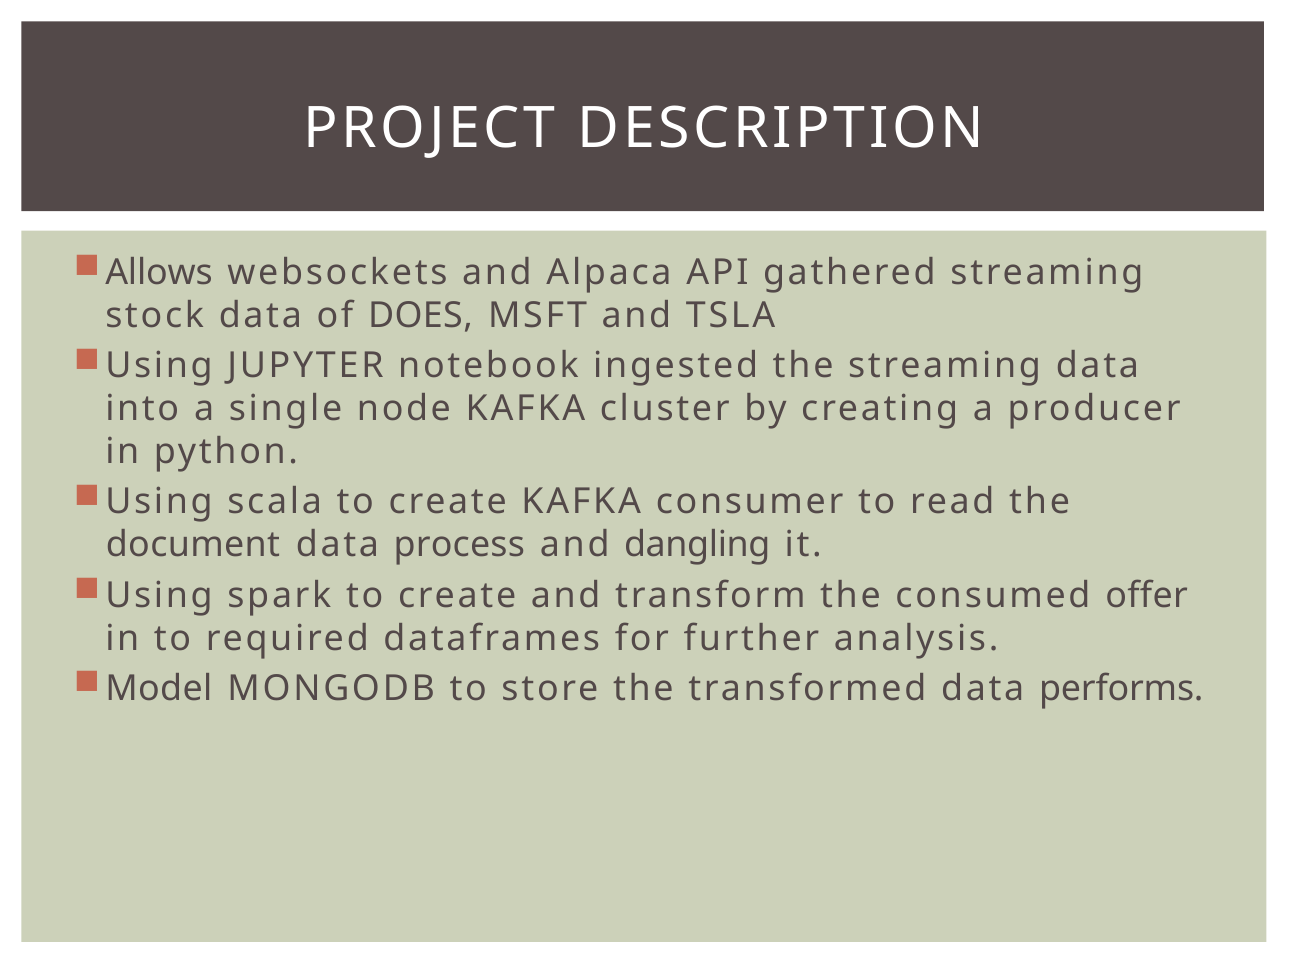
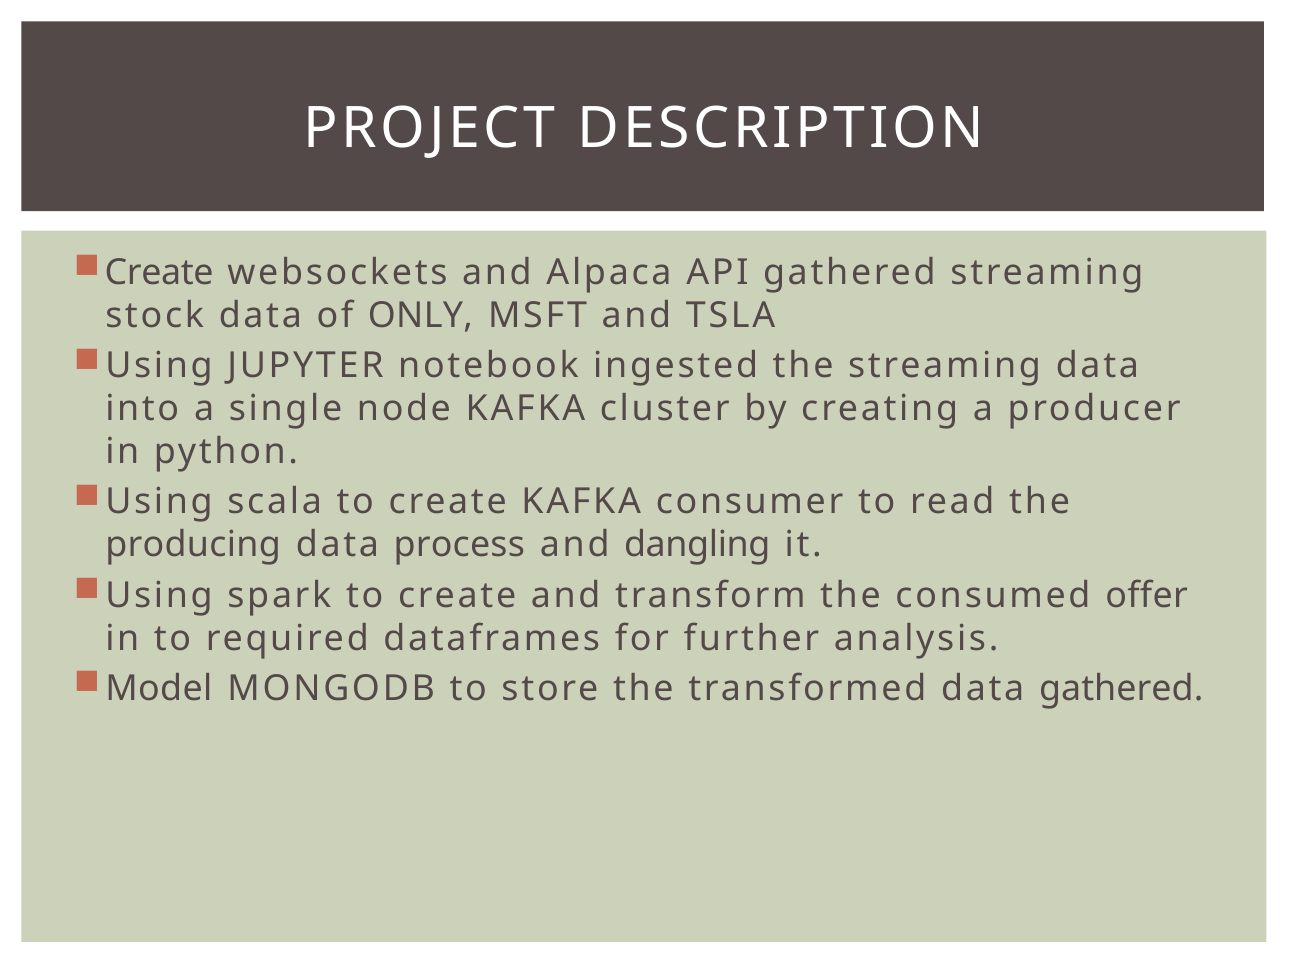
Allows: Allows -> Create (159, 273)
DOES: DOES -> ONLY (421, 316)
document: document -> producing (193, 545)
data performs: performs -> gathered (1121, 688)
